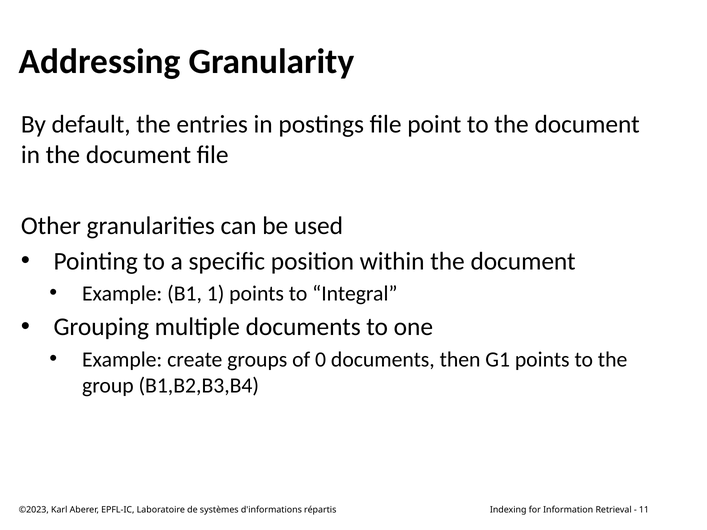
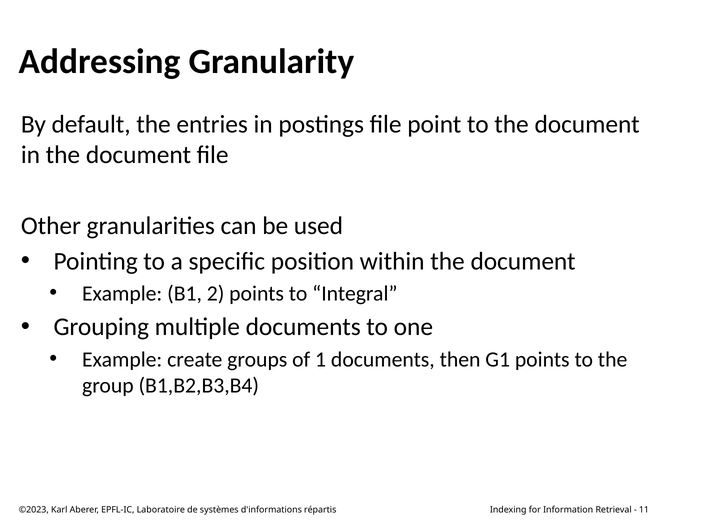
1: 1 -> 2 (216, 294)
0: 0 -> 1 (321, 360)
